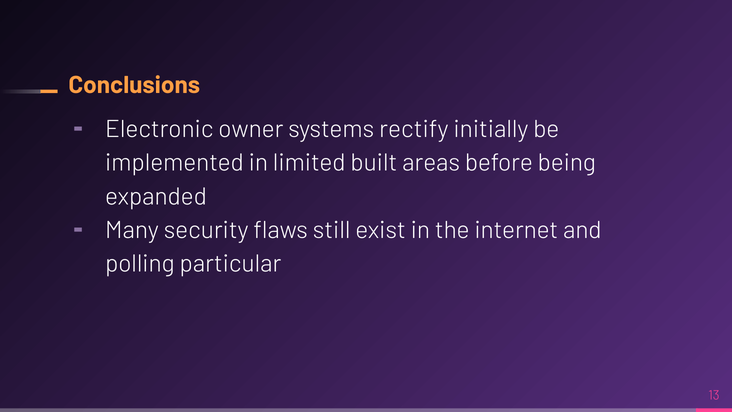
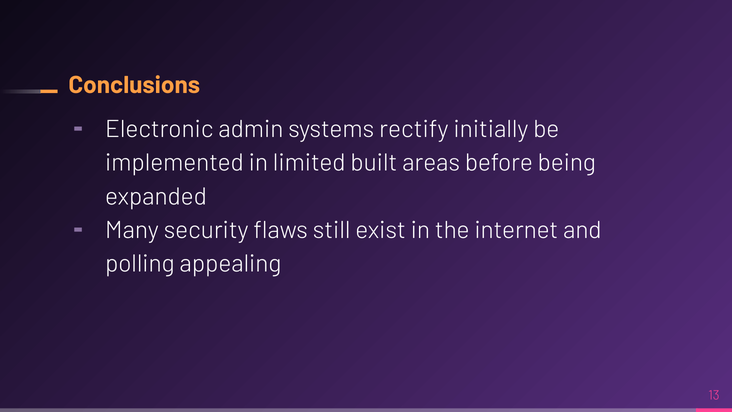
owner: owner -> admin (251, 129)
particular: particular -> appealing (230, 264)
